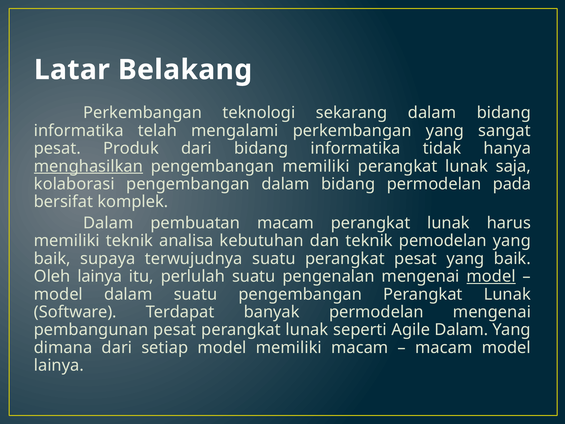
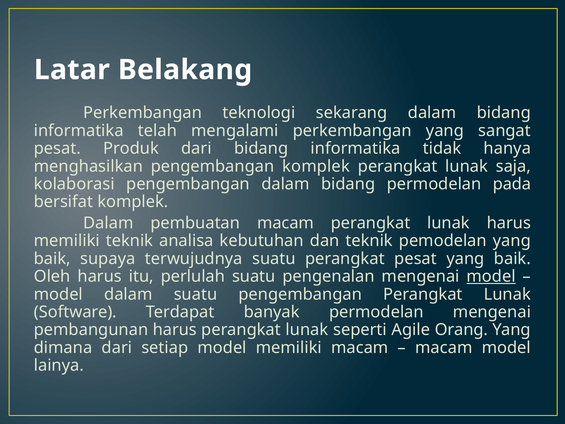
menghasilkan underline: present -> none (88, 166)
pengembangan memiliki: memiliki -> komplek (316, 166)
Oleh lainya: lainya -> harus (100, 276)
pembangunan pesat: pesat -> harus (175, 330)
Agile Dalam: Dalam -> Orang (461, 330)
